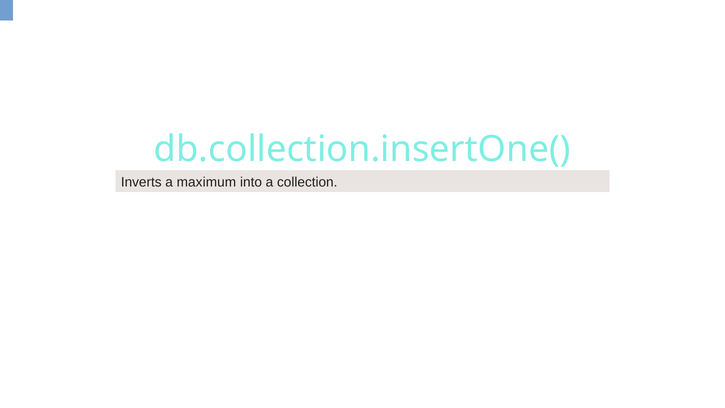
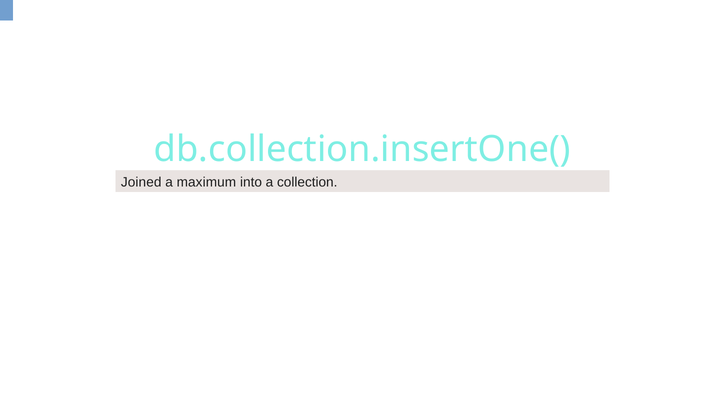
Inverts: Inverts -> Joined (141, 182)
